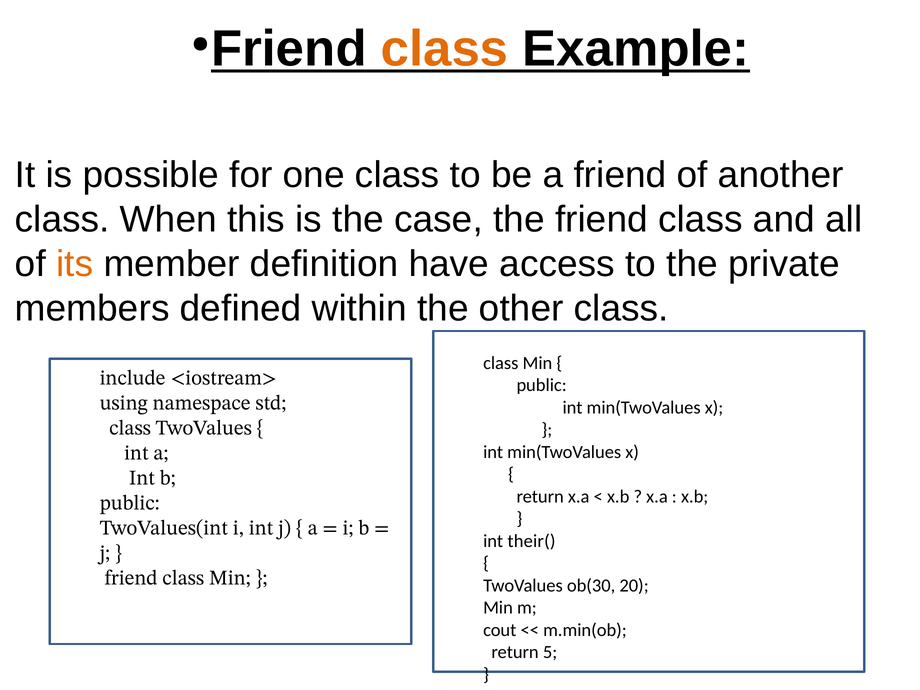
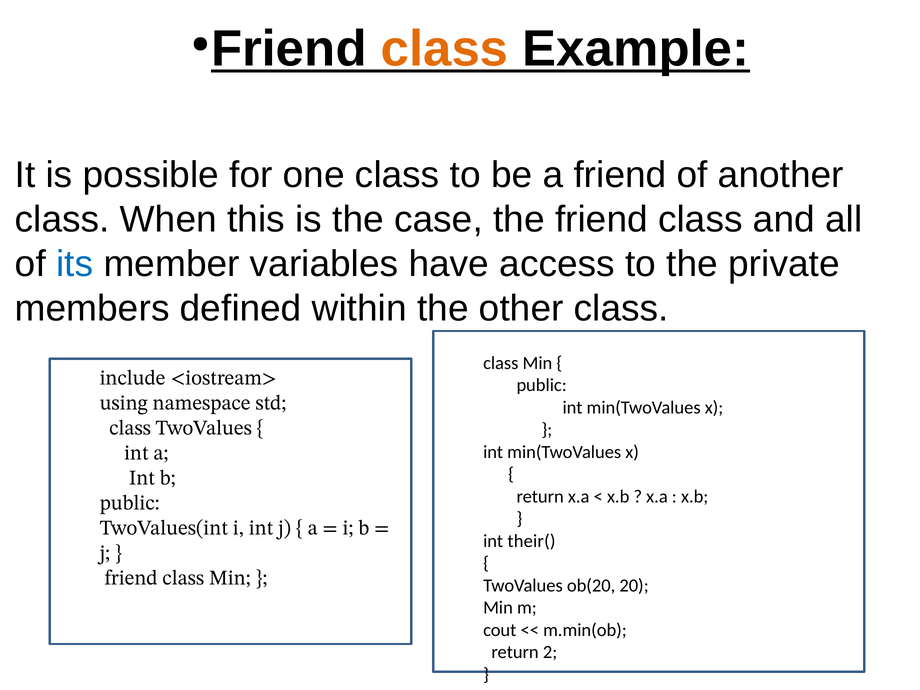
its colour: orange -> blue (75, 264)
definition: definition -> variables (324, 264)
ob(30: ob(30 -> ob(20 (591, 585)
5: 5 -> 2 (550, 652)
